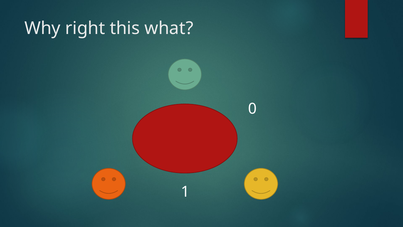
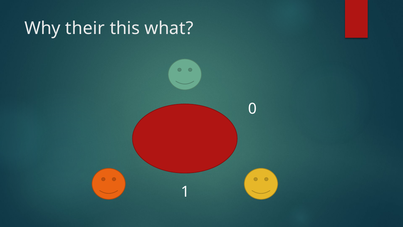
right: right -> their (85, 28)
